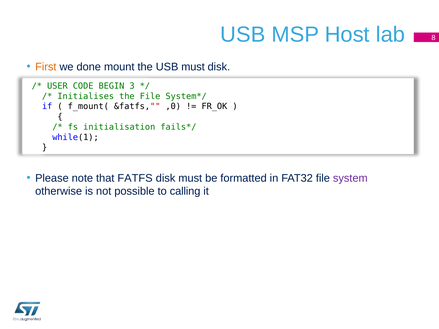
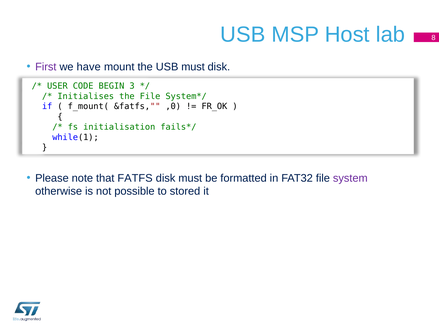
First colour: orange -> purple (46, 67)
done: done -> have (89, 67)
calling: calling -> stored (185, 191)
